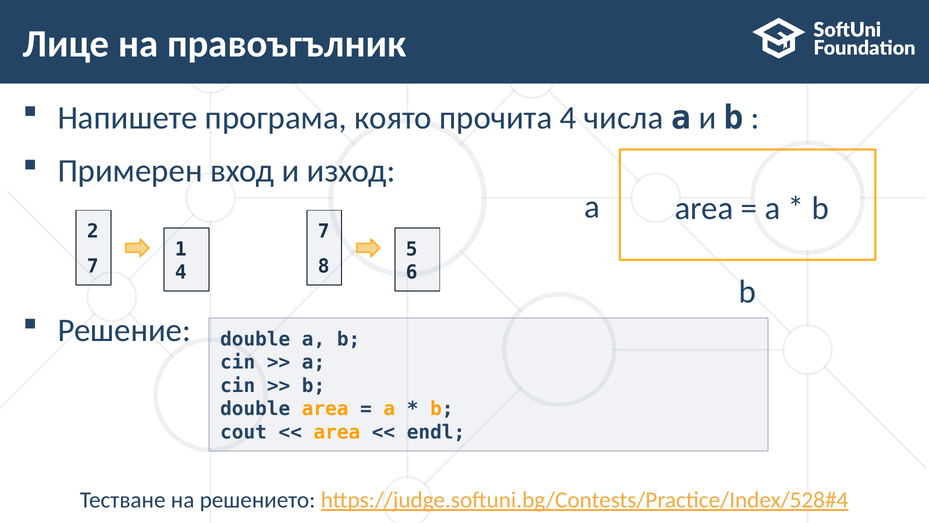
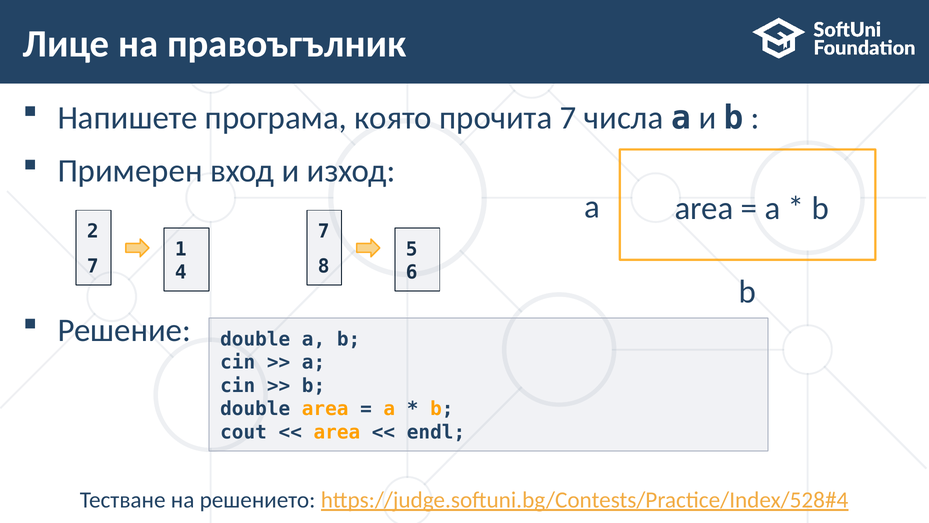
прочита 4: 4 -> 7 (568, 118)
